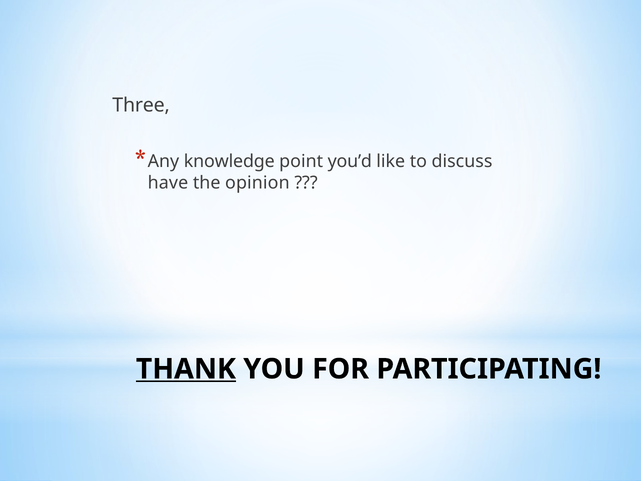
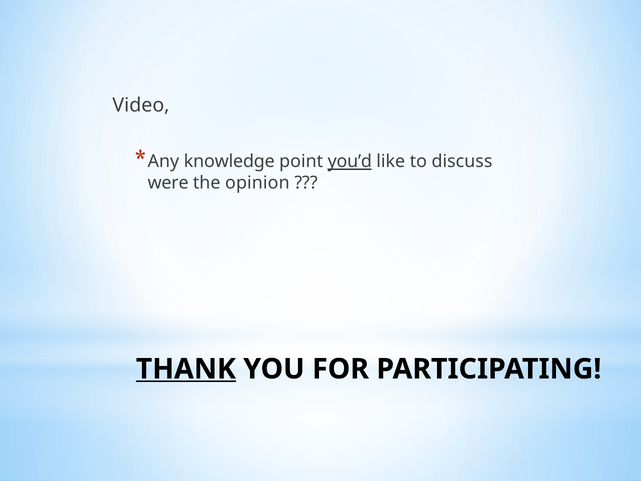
Three: Three -> Video (141, 105)
you’d underline: none -> present (350, 161)
have: have -> were (168, 183)
